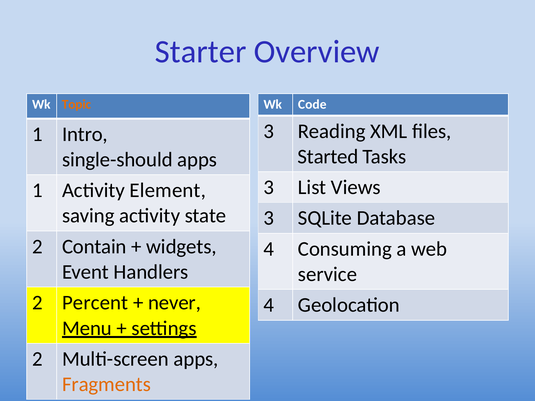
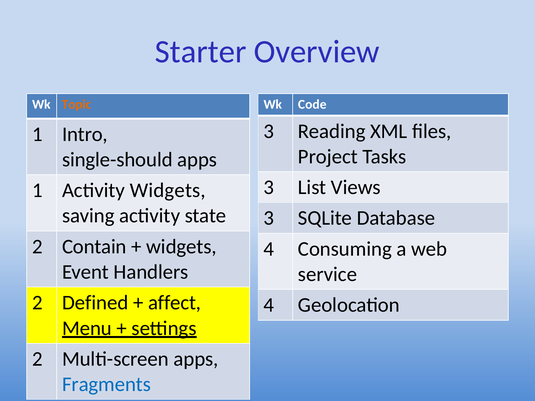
Started: Started -> Project (328, 157)
Activity Element: Element -> Widgets (168, 190)
Percent: Percent -> Defined (95, 303)
never: never -> affect (175, 303)
Fragments colour: orange -> blue (106, 385)
